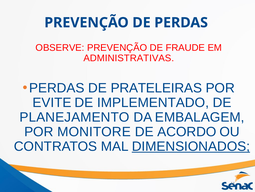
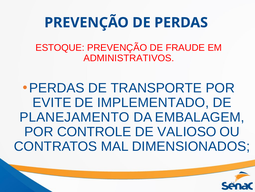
OBSERVE: OBSERVE -> ESTOQUE (60, 47)
ADMINISTRATIVAS: ADMINISTRATIVAS -> ADMINISTRATIVOS (129, 58)
PRATELEIRAS: PRATELEIRAS -> TRANSPORTE (156, 88)
MONITORE: MONITORE -> CONTROLE (94, 131)
ACORDO: ACORDO -> VALIOSO (187, 131)
DIMENSIONADOS underline: present -> none (191, 146)
